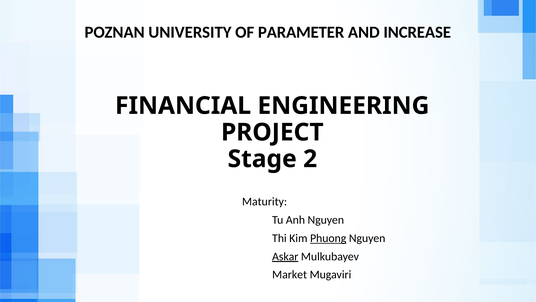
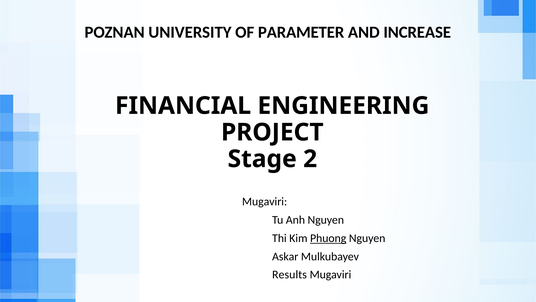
Maturity: Maturity -> Mugaviri (265, 201)
Askar underline: present -> none (285, 256)
Market: Market -> Results (290, 274)
